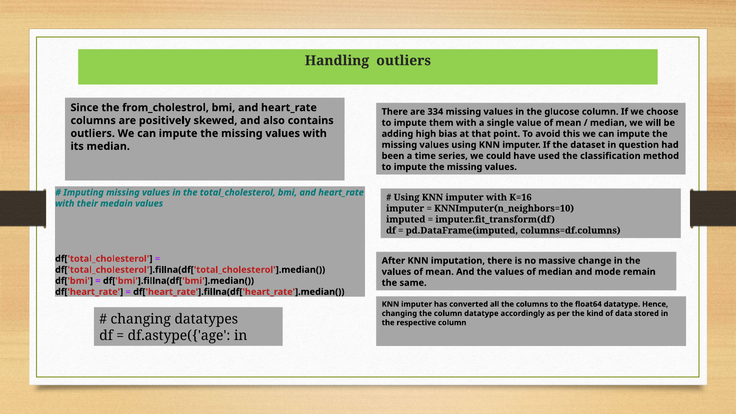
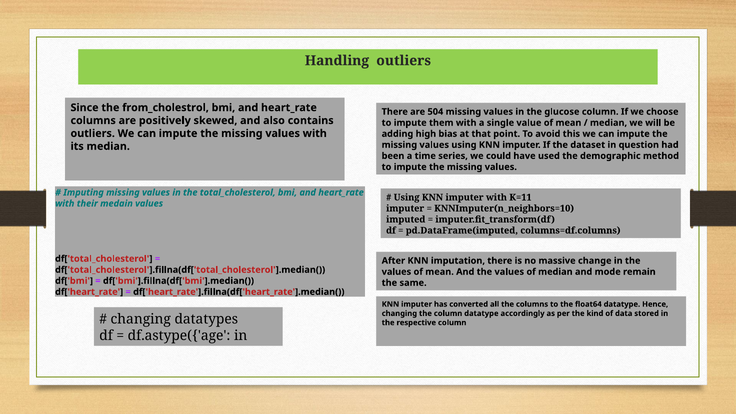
334: 334 -> 504 (435, 112)
classification: classification -> demographic (610, 156)
K=16: K=16 -> K=11 (520, 197)
